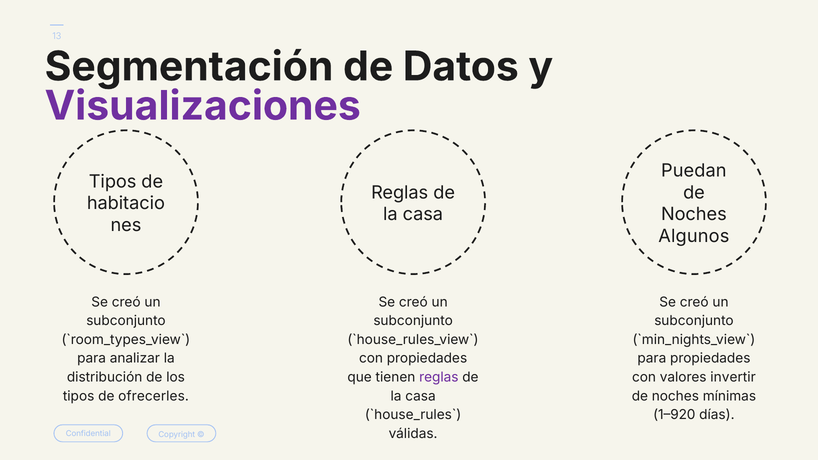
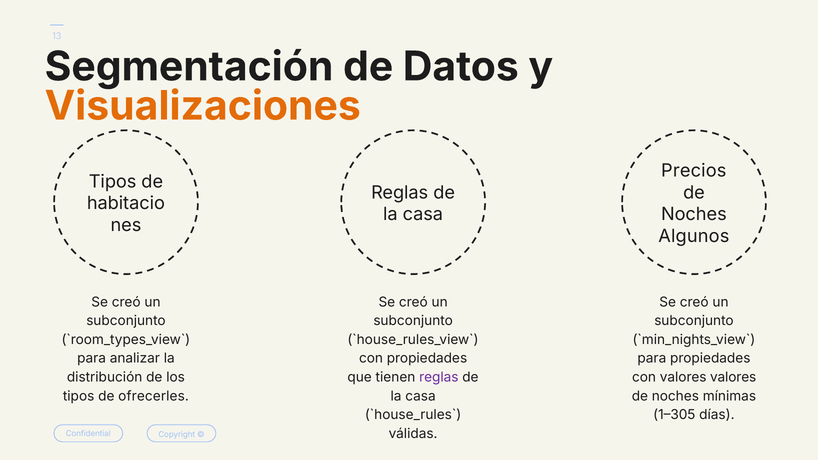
Visualizaciones colour: purple -> orange (203, 106)
Puedan: Puedan -> Precios (694, 171)
valores invertir: invertir -> valores (733, 377)
1–920: 1–920 -> 1–305 (674, 415)
